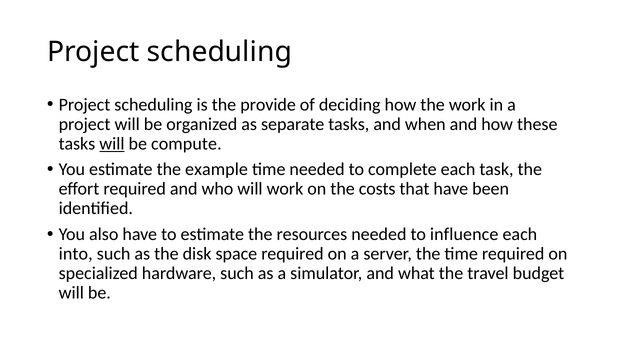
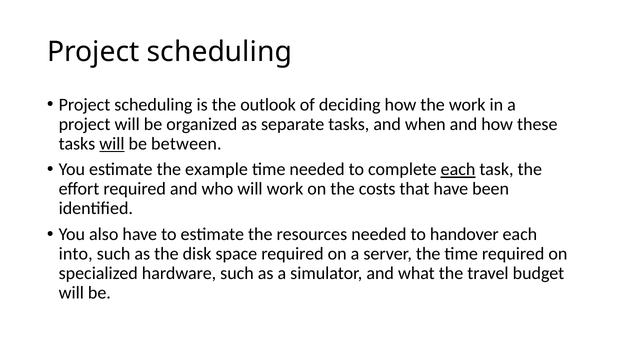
provide: provide -> outlook (268, 104)
compute: compute -> between (186, 143)
each underline: none -> present (458, 169)
influence: influence -> handover (464, 234)
